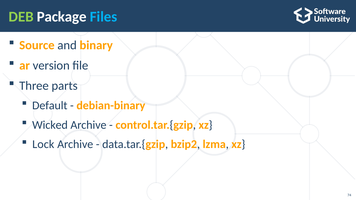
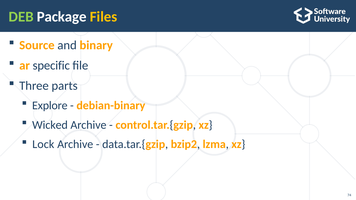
Files colour: light blue -> yellow (104, 17)
version: version -> specific (51, 66)
Default: Default -> Explore (50, 106)
